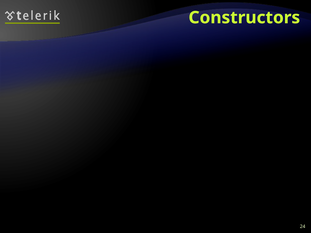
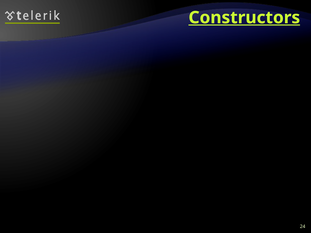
Constructors underline: none -> present (244, 18)
